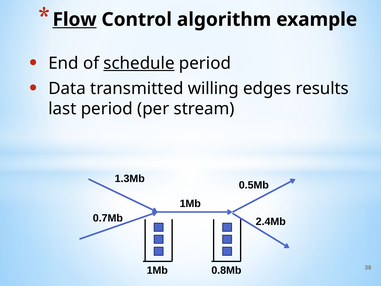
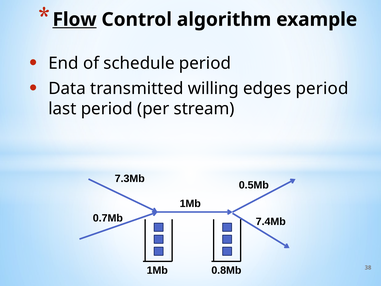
schedule underline: present -> none (139, 63)
edges results: results -> period (322, 88)
1.3Mb: 1.3Mb -> 7.3Mb (130, 178)
2.4Mb: 2.4Mb -> 7.4Mb (271, 221)
